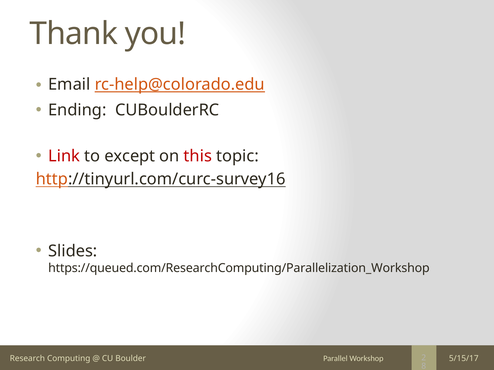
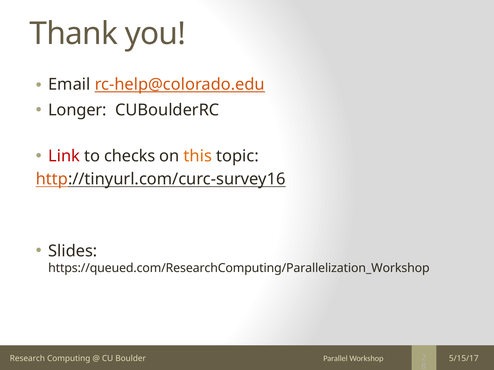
Ending: Ending -> Longer (77, 110)
except: except -> checks (130, 156)
this colour: red -> orange (198, 156)
